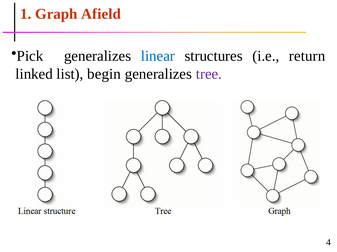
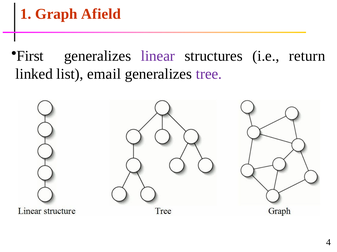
Pick: Pick -> First (30, 56)
linear colour: blue -> purple (158, 56)
begin: begin -> email (104, 74)
